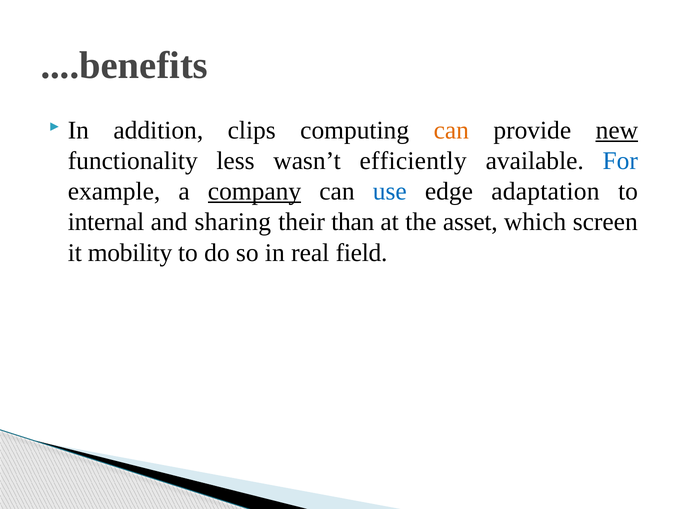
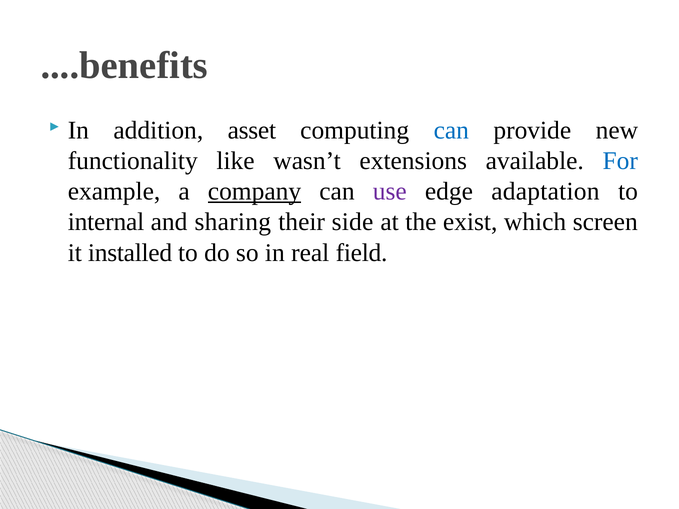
clips: clips -> asset (252, 130)
can colour: orange -> blue (451, 130)
new underline: present -> none (617, 130)
less: less -> like (236, 161)
efficiently: efficiently -> extensions (413, 161)
use colour: blue -> purple (390, 192)
than: than -> side (353, 222)
asset: asset -> exist (470, 222)
mobility: mobility -> installed (130, 253)
